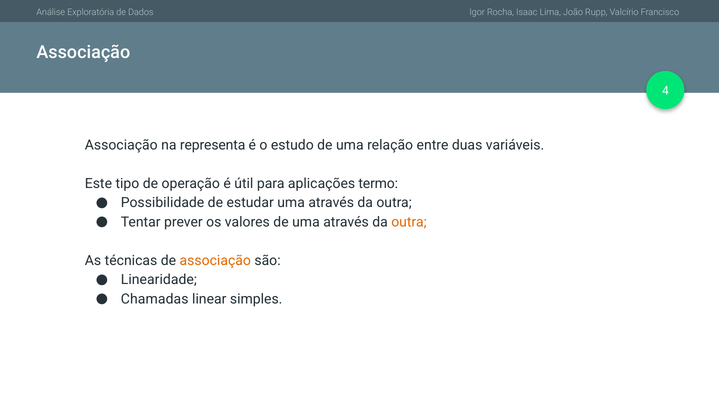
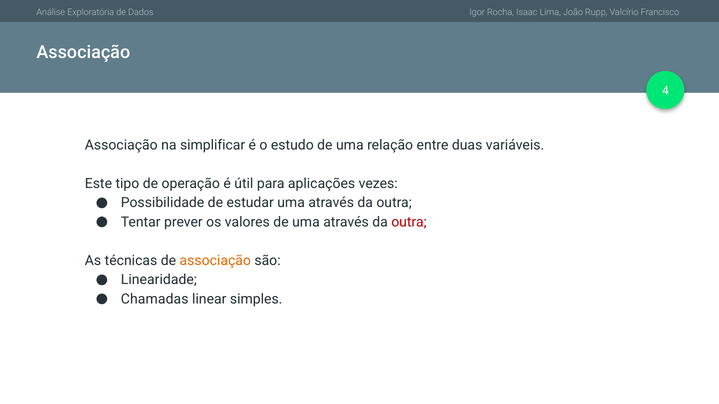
representa: representa -> simplificar (213, 145)
termo: termo -> vezes (378, 184)
outra colour: orange -> red (409, 222)
